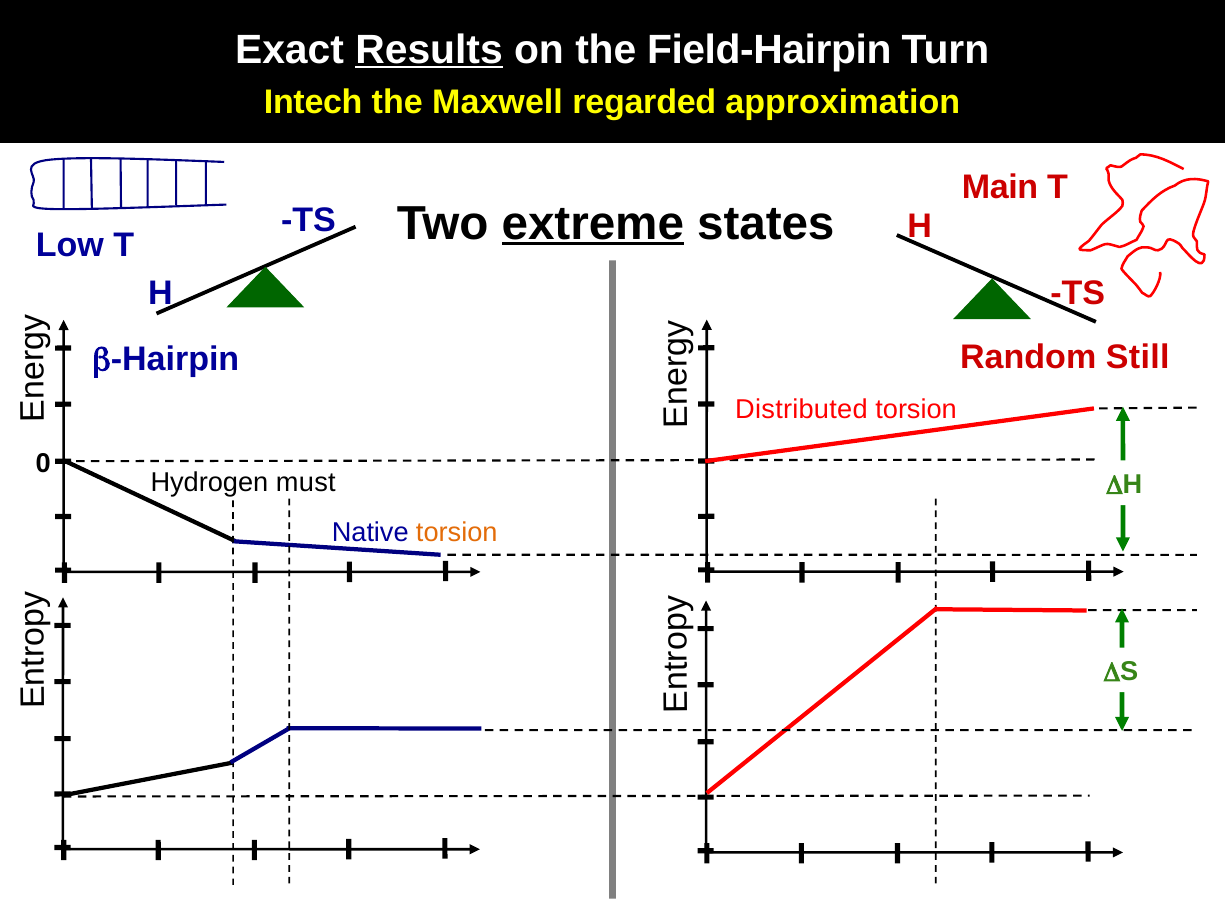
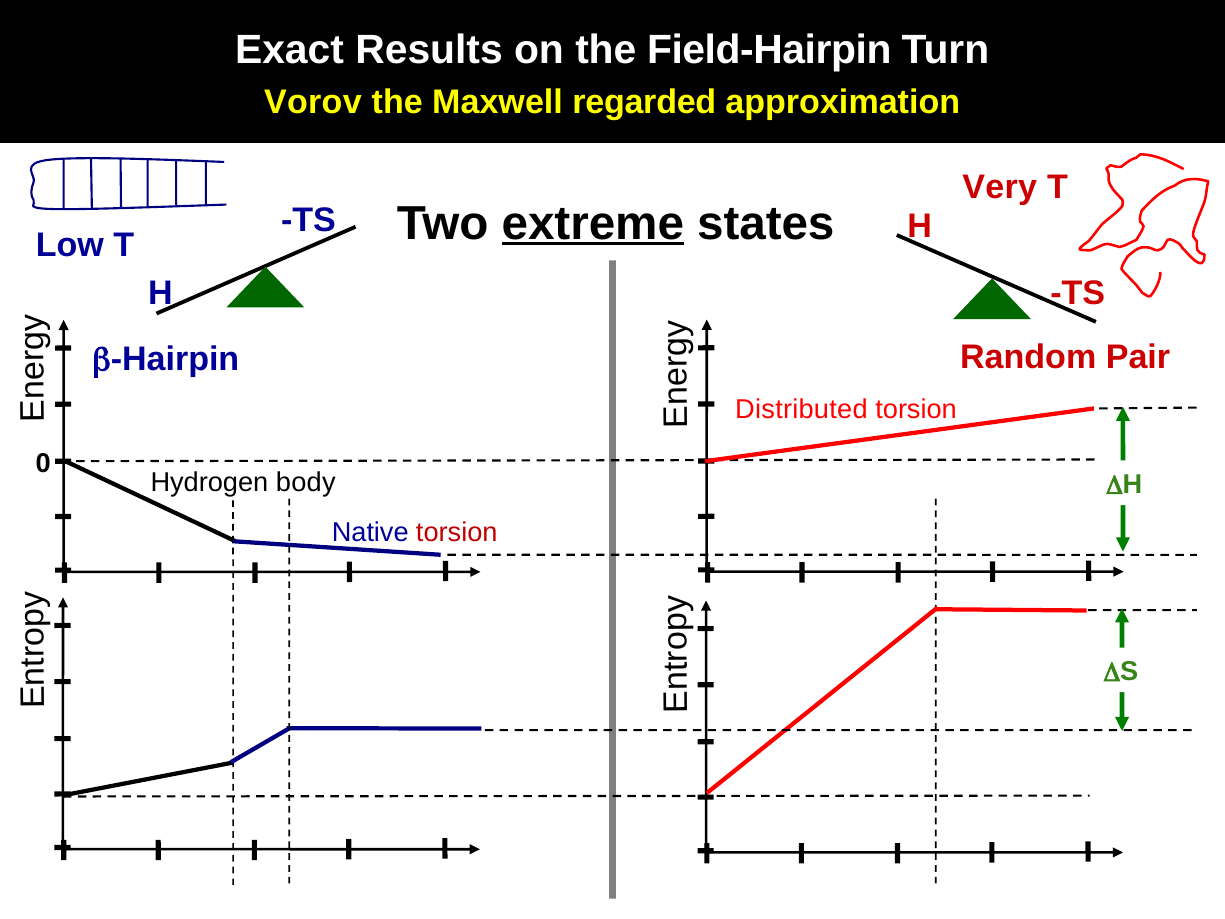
Results underline: present -> none (429, 50)
Intech: Intech -> Vorov (313, 103)
Main: Main -> Very (1000, 188)
Still: Still -> Pair (1138, 358)
must: must -> body (306, 482)
torsion colour: orange -> red (457, 532)
